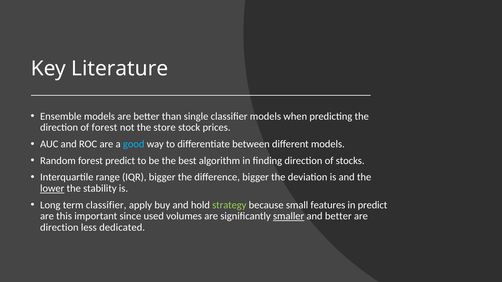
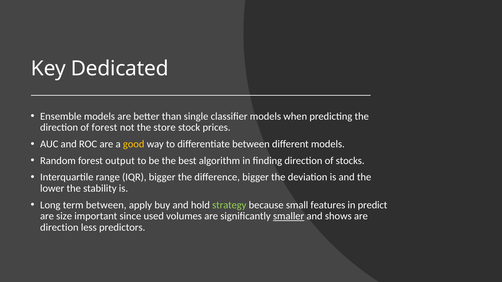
Literature: Literature -> Dedicated (120, 69)
good colour: light blue -> yellow (134, 144)
forest predict: predict -> output (120, 161)
lower underline: present -> none (52, 189)
term classifier: classifier -> between (106, 205)
this: this -> size (64, 216)
and better: better -> shows (338, 216)
dedicated: dedicated -> predictors (122, 228)
